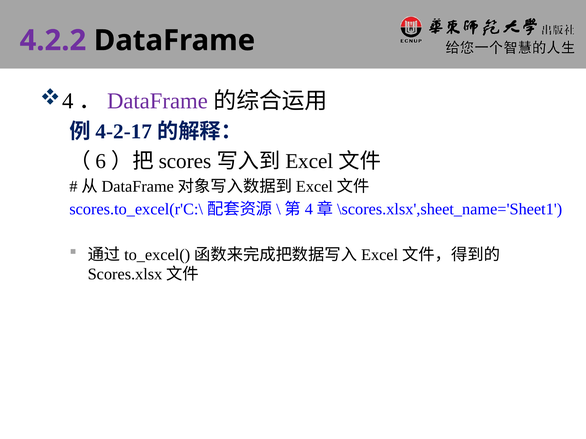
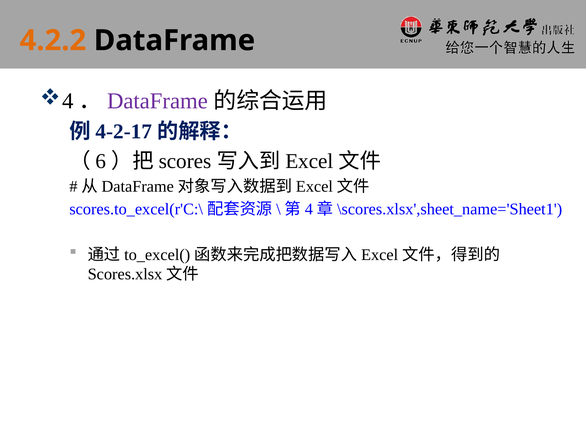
4.2.2 colour: purple -> orange (53, 41)
